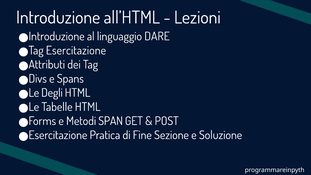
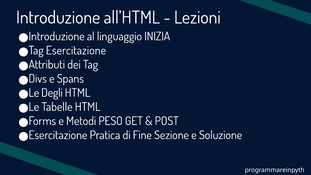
DARE: DARE -> INIZIA (157, 36)
SPAN: SPAN -> PESO (111, 121)
